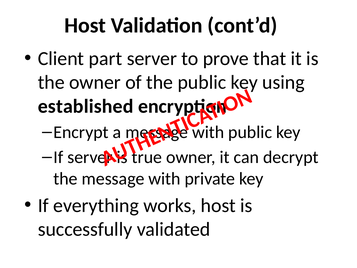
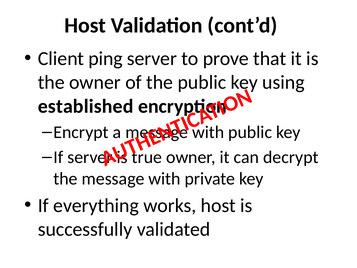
part: part -> ping (106, 59)
